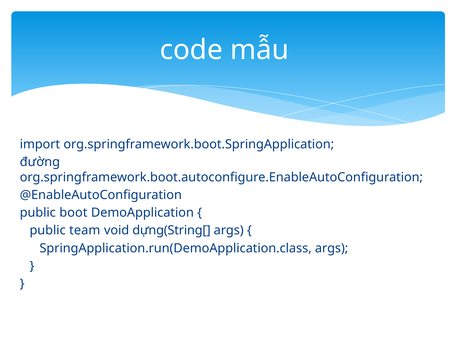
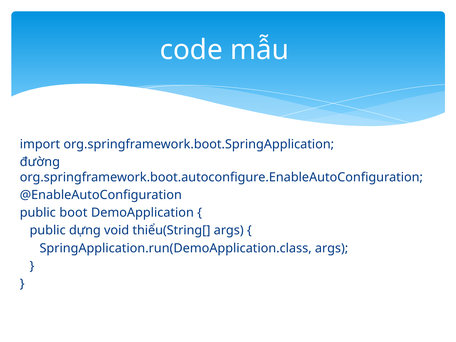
team: team -> dựng (85, 230)
dựng(String[: dựng(String[ -> thiểu(String[ (171, 230)
